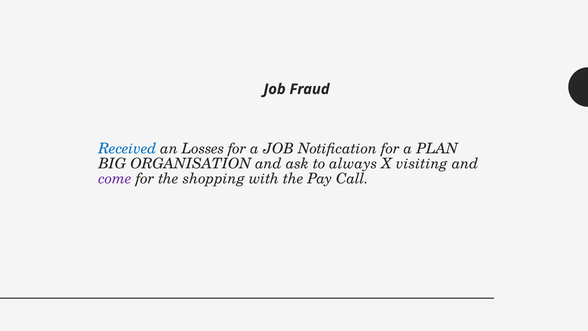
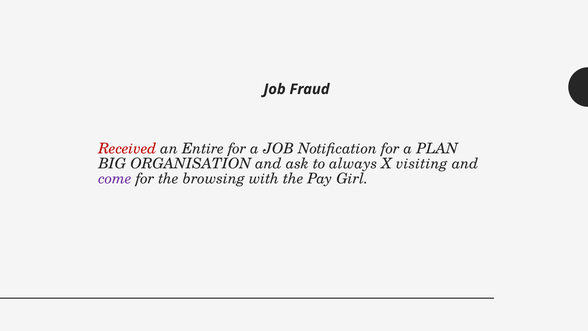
Received colour: blue -> red (127, 148)
Losses: Losses -> Entire (203, 148)
shopping: shopping -> browsing (214, 178)
Call: Call -> Girl (352, 178)
